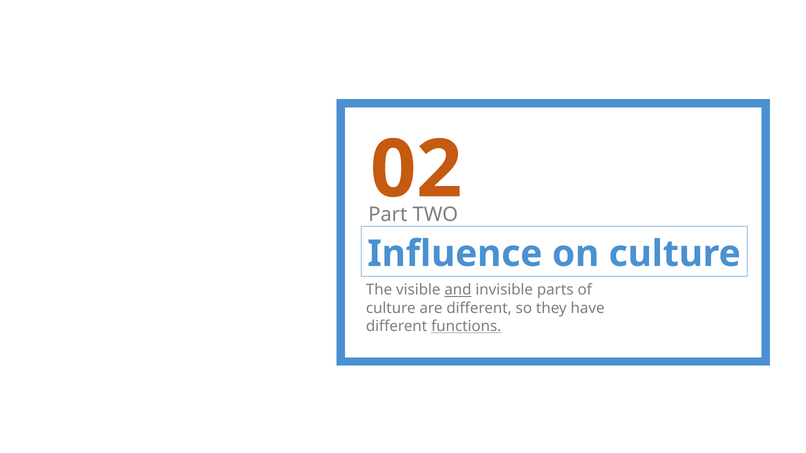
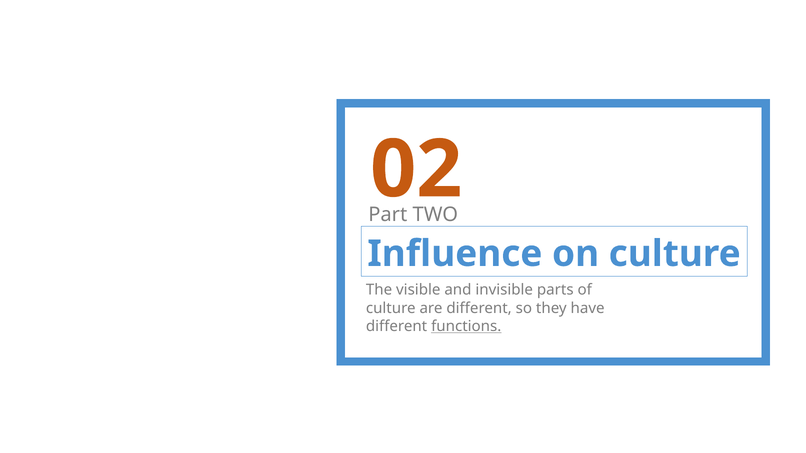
and underline: present -> none (458, 290)
